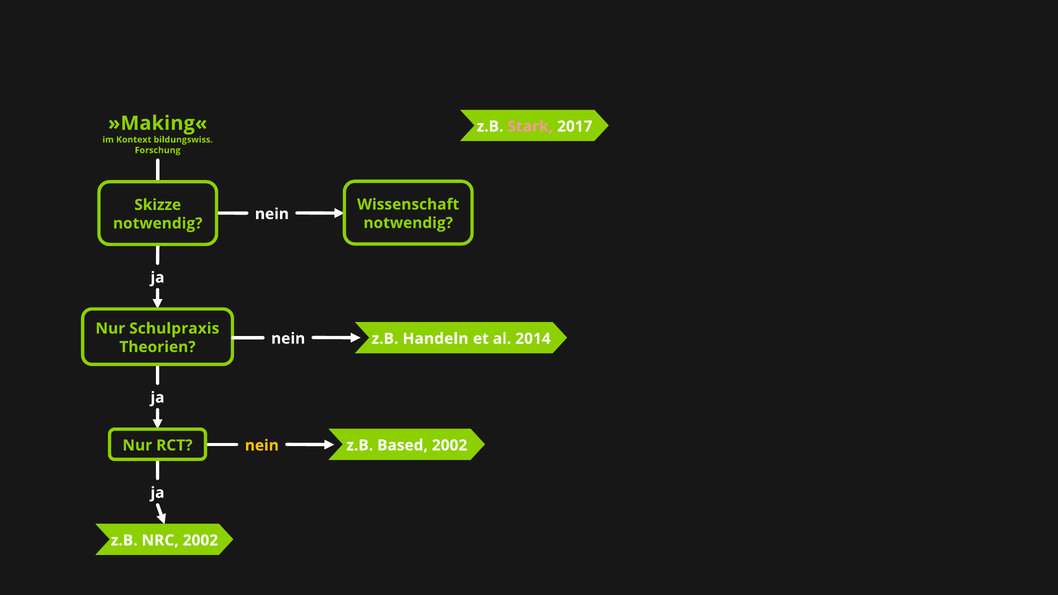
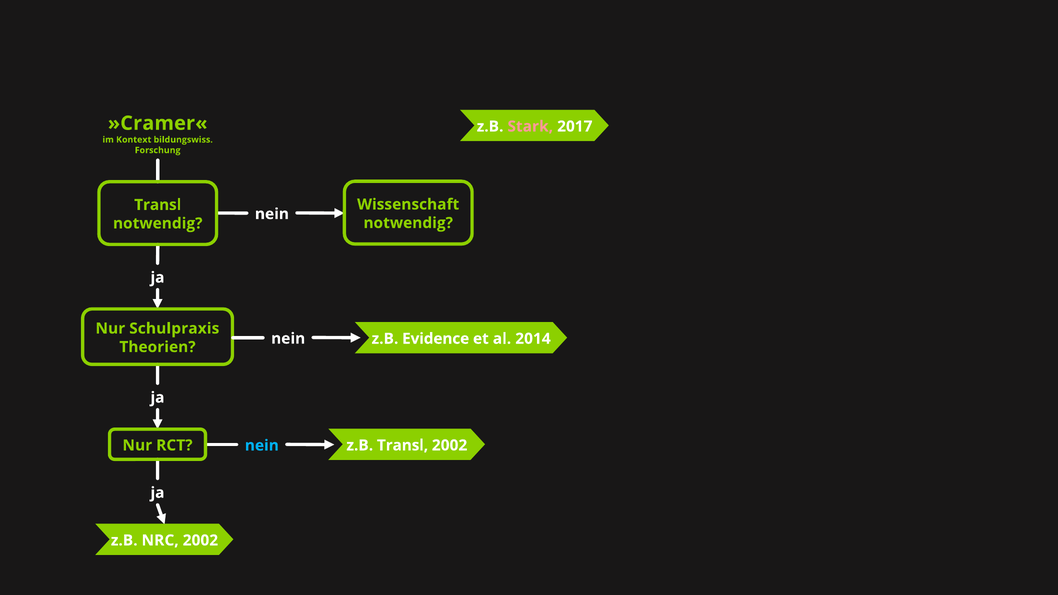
»Making«: »Making« -> »Cramer« (158, 123)
Skizze: Skizze -> Transl (158, 205)
Handeln: Handeln -> Evidence (436, 339)
z.B Based: Based -> Transl (403, 445)
nein colour: yellow -> light blue (262, 446)
